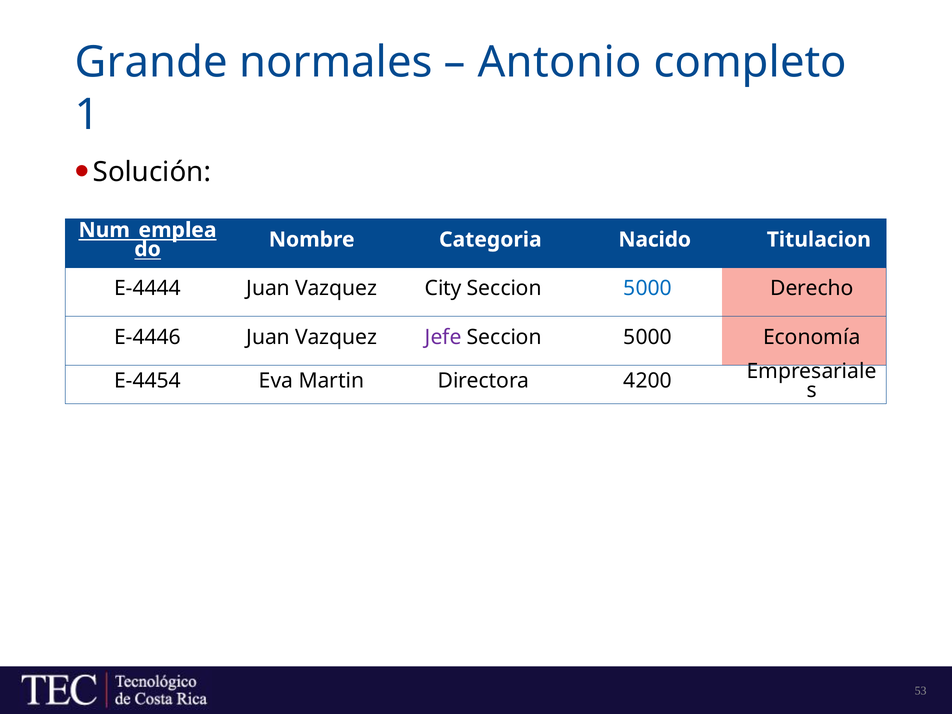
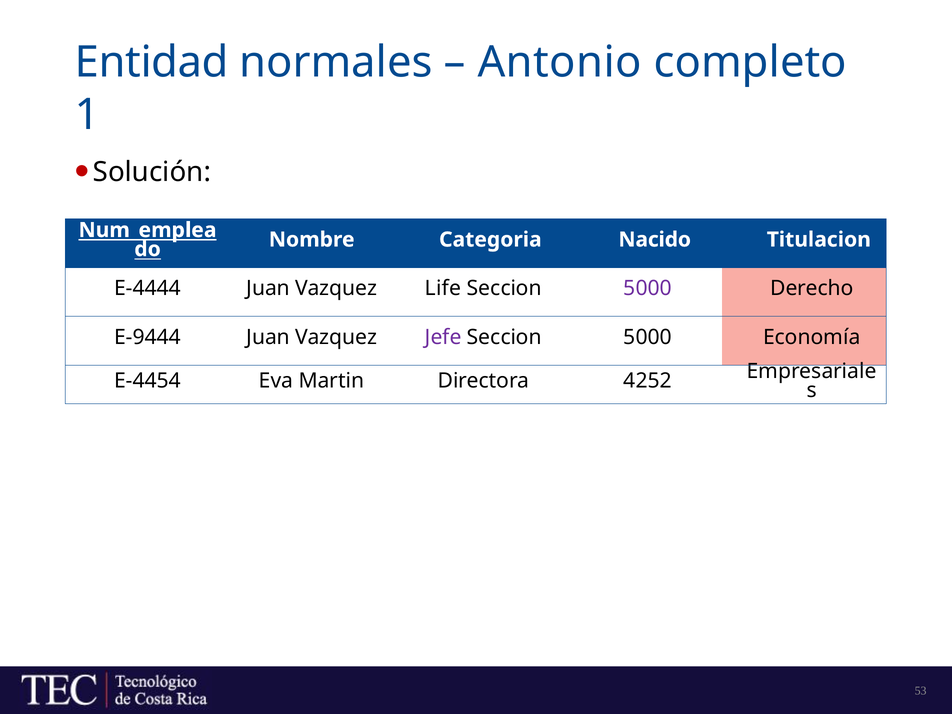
Grande: Grande -> Entidad (152, 62)
City: City -> Life (443, 288)
5000 colour: blue -> purple (648, 288)
E-4446: E-4446 -> E-9444 (148, 337)
4200: 4200 -> 4252 (648, 381)
